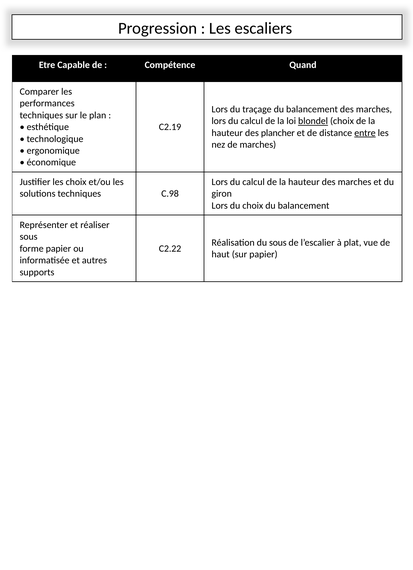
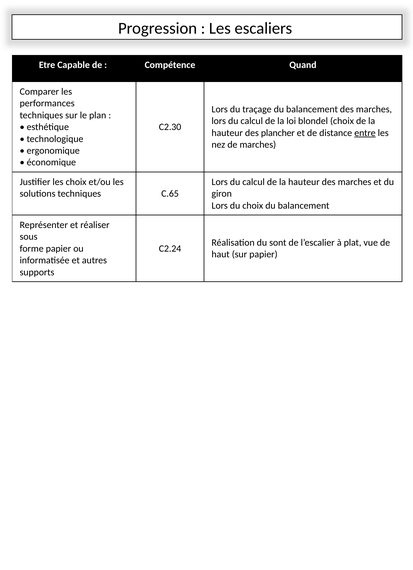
blondel underline: present -> none (313, 121)
C2.19: C2.19 -> C2.30 (170, 127)
C.98: C.98 -> C.65 (170, 194)
du sous: sous -> sont (278, 243)
C2.22: C2.22 -> C2.24 (170, 249)
